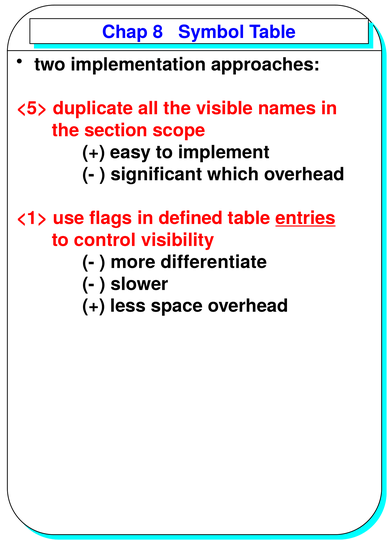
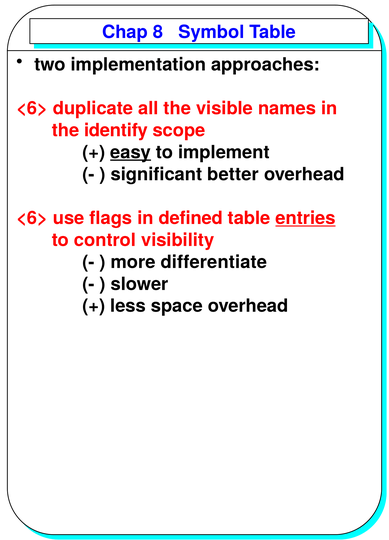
<5>: <5> -> <6> (32, 108)
section: section -> identify (116, 130)
easy underline: none -> present (131, 152)
which: which -> better (233, 174)
<1>: <1> -> <6> (32, 218)
